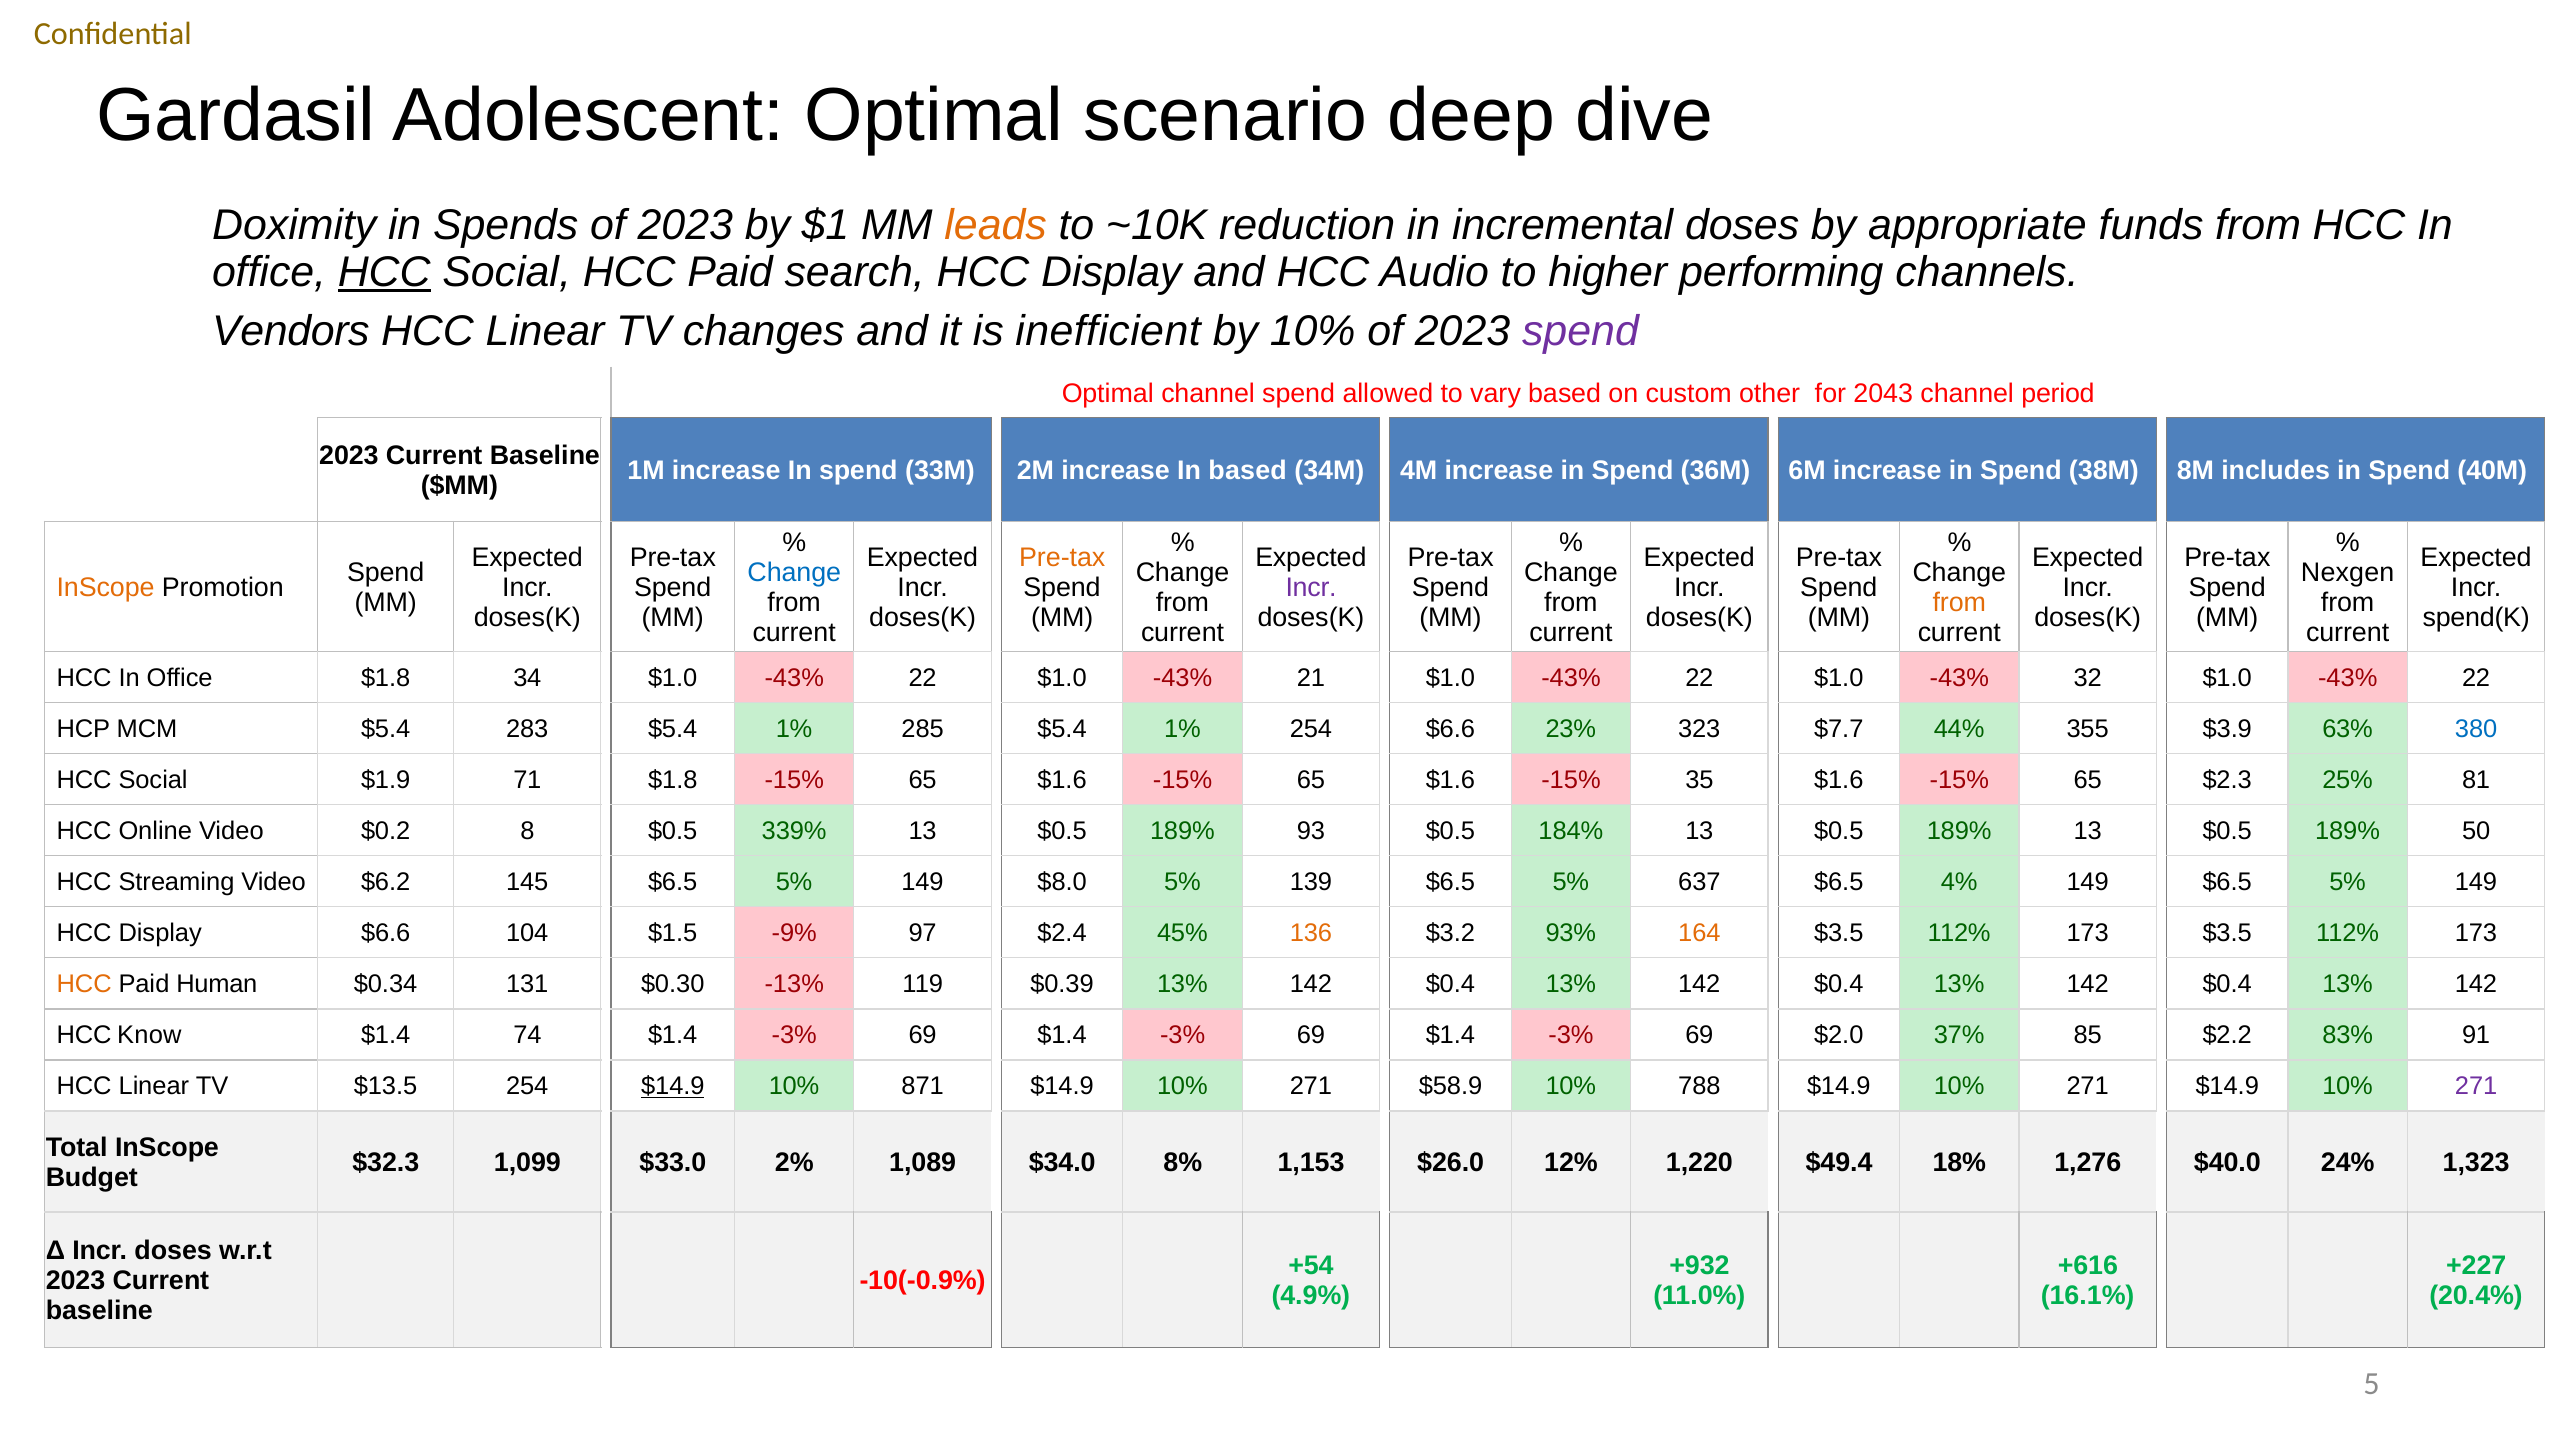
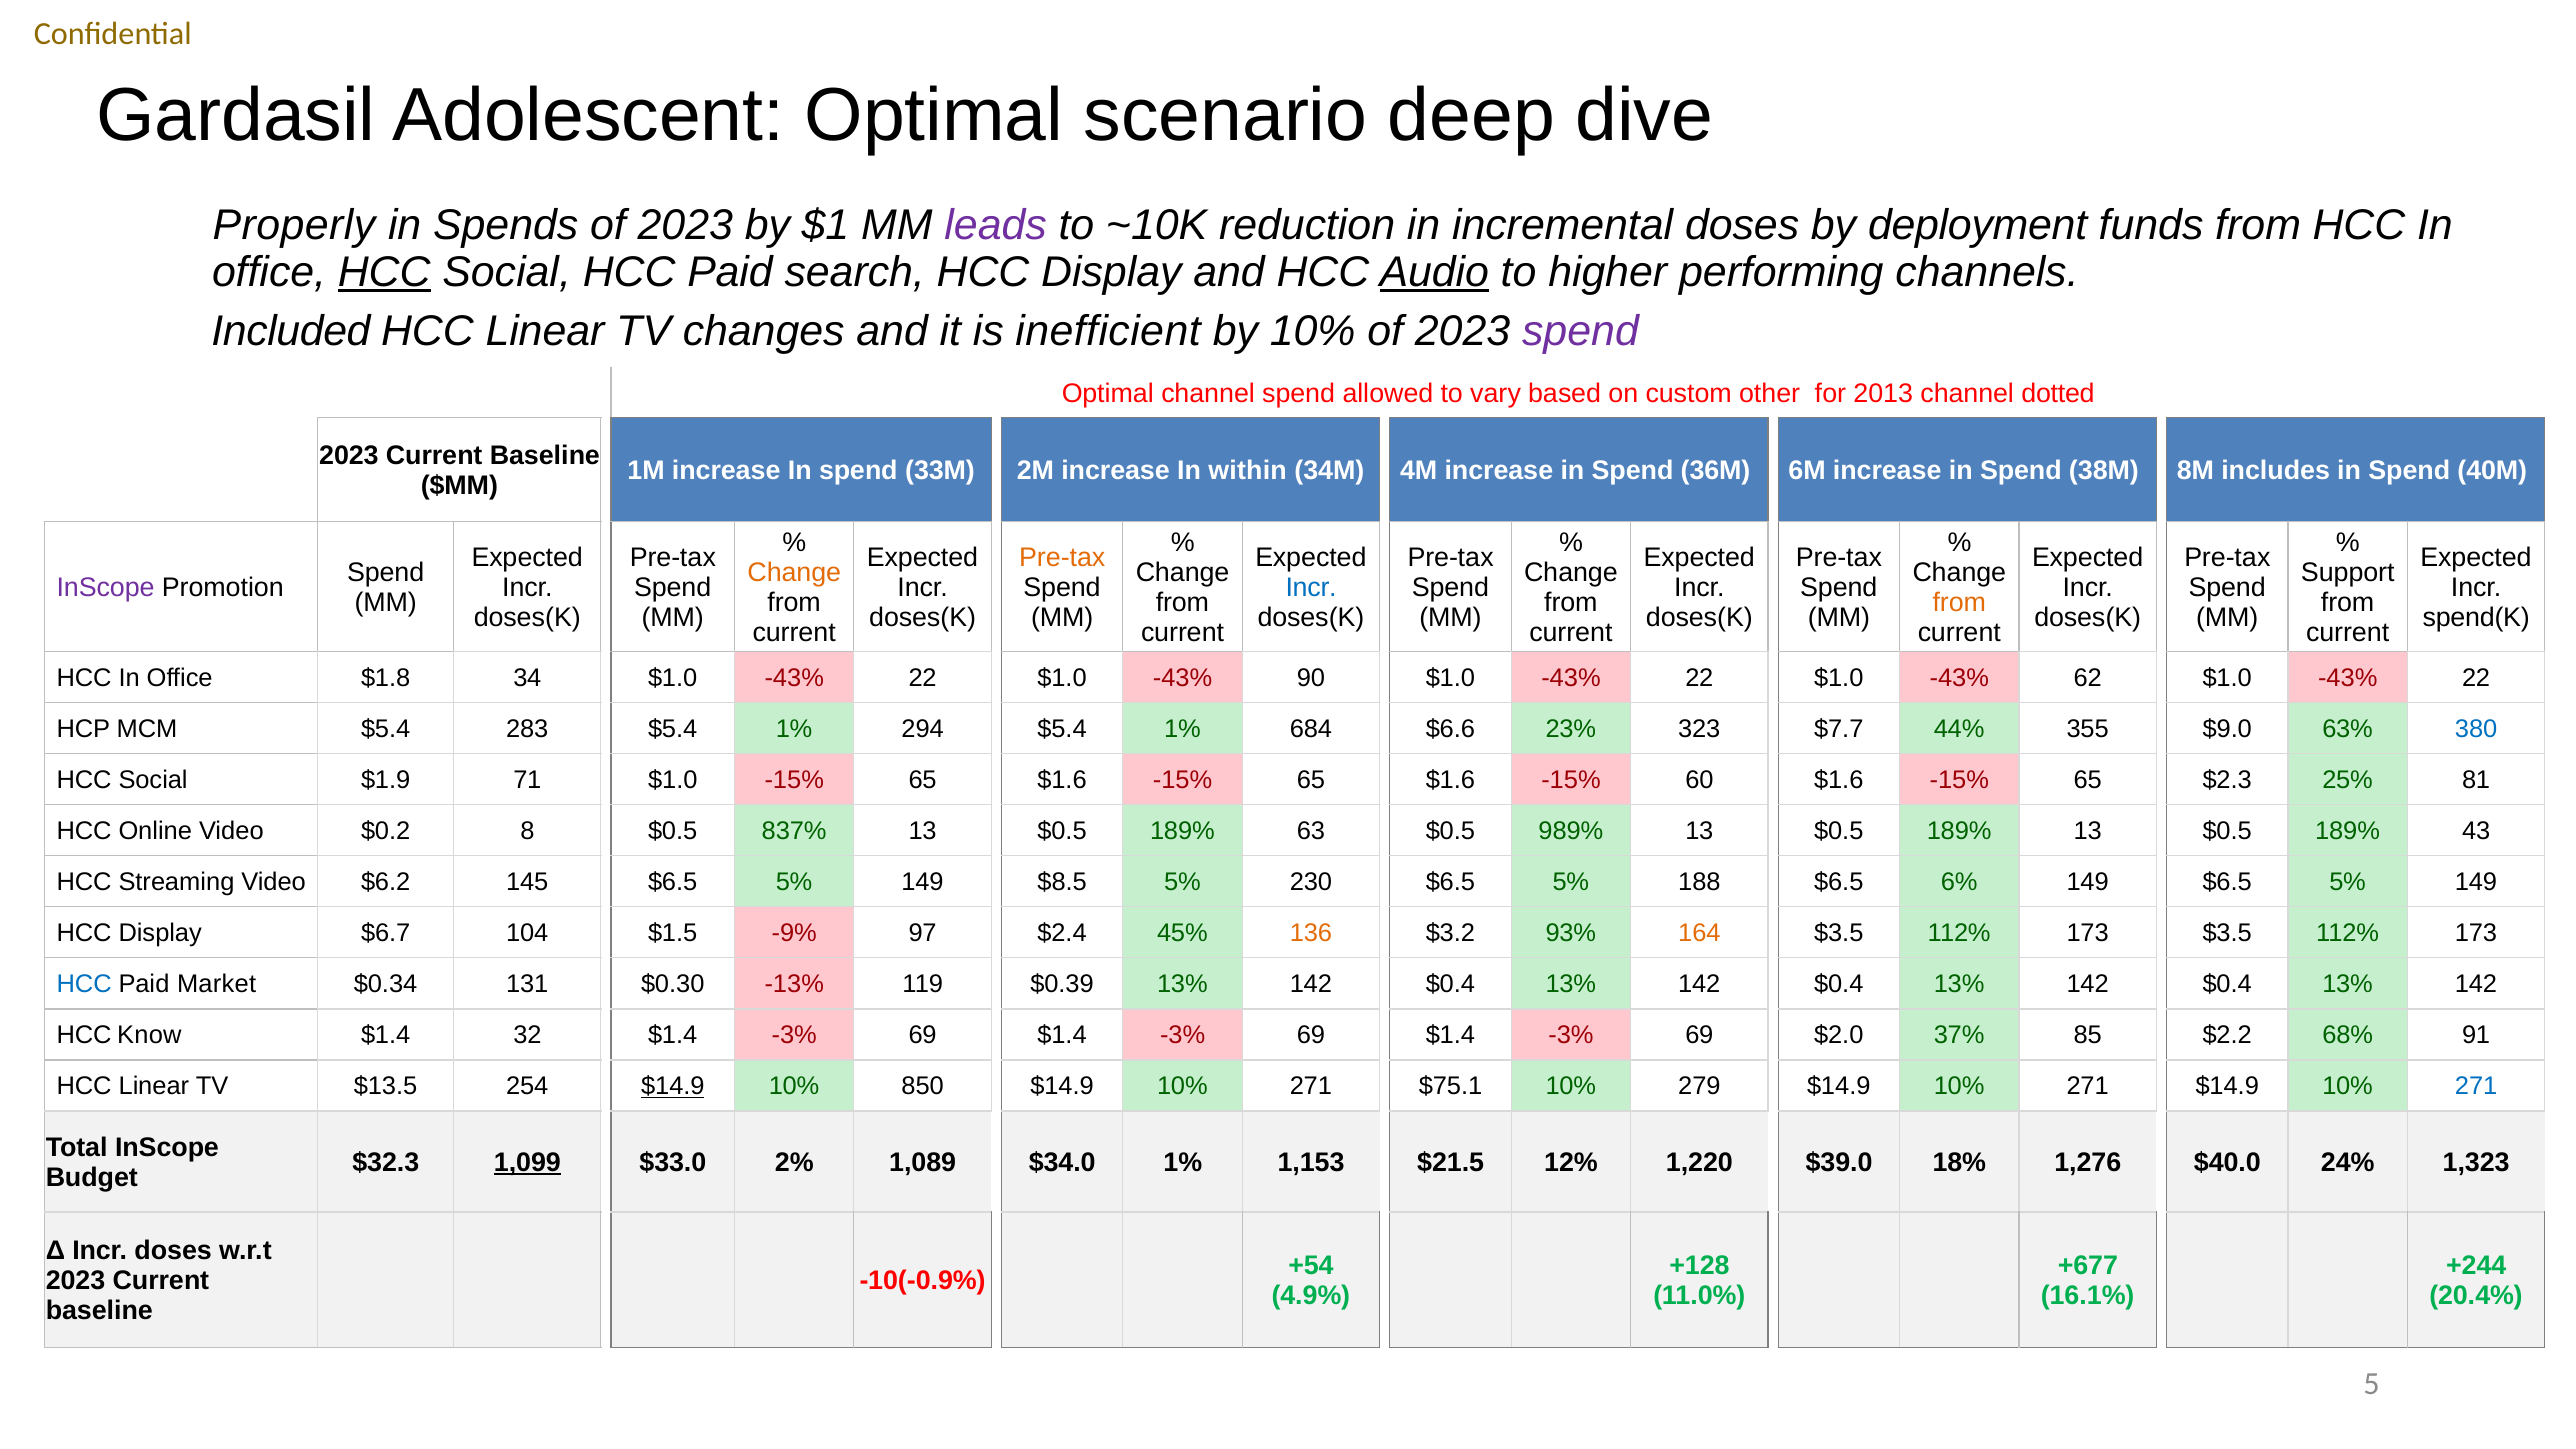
Doximity: Doximity -> Properly (294, 226)
leads colour: orange -> purple (996, 226)
appropriate: appropriate -> deployment (1978, 226)
Audio underline: none -> present (1434, 272)
Vendors: Vendors -> Included (291, 332)
2043: 2043 -> 2013 (1883, 393)
period: period -> dotted (2058, 393)
In based: based -> within (1248, 470)
Change colour: blue -> orange (794, 572)
Nexgen: Nexgen -> Support (2348, 572)
InScope colour: orange -> purple (106, 587)
Incr colour: purple -> blue (1311, 587)
21: 21 -> 90 (1311, 678)
32: 32 -> 62 (2088, 678)
285: 285 -> 294 (923, 729)
1% 254: 254 -> 684 (1311, 729)
$3.9: $3.9 -> $9.0 (2227, 729)
71 $1.8: $1.8 -> $1.0 (673, 780)
35: 35 -> 60 (1699, 780)
339%: 339% -> 837% (794, 831)
93: 93 -> 63 (1311, 831)
184%: 184% -> 989% (1571, 831)
50: 50 -> 43 (2476, 831)
$8.0: $8.0 -> $8.5 (1062, 882)
139: 139 -> 230 (1311, 882)
637: 637 -> 188 (1699, 882)
4%: 4% -> 6% (1959, 882)
Display $6.6: $6.6 -> $6.7 (386, 933)
HCC colour: orange -> blue (84, 984)
Human: Human -> Market (217, 984)
74: 74 -> 32 (527, 1035)
83%: 83% -> 68% (2348, 1035)
871: 871 -> 850 (923, 1087)
$58.9: $58.9 -> $75.1 (1451, 1087)
788: 788 -> 279 (1699, 1087)
271 colour: purple -> blue (2476, 1087)
1,099 underline: none -> present (527, 1162)
$34.0 8%: 8% -> 1% (1183, 1162)
$26.0: $26.0 -> $21.5 (1451, 1162)
$49.4: $49.4 -> $39.0 (1839, 1162)
+932: +932 -> +128 (1699, 1266)
+616: +616 -> +677 (2088, 1266)
+227: +227 -> +244 (2476, 1266)
